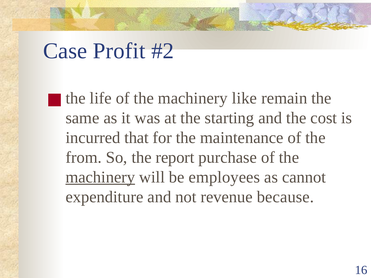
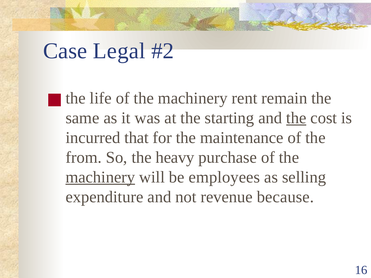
Profit: Profit -> Legal (119, 51)
like: like -> rent (245, 98)
the underline: none -> present (296, 118)
report: report -> heavy (175, 158)
cannot: cannot -> selling (304, 177)
